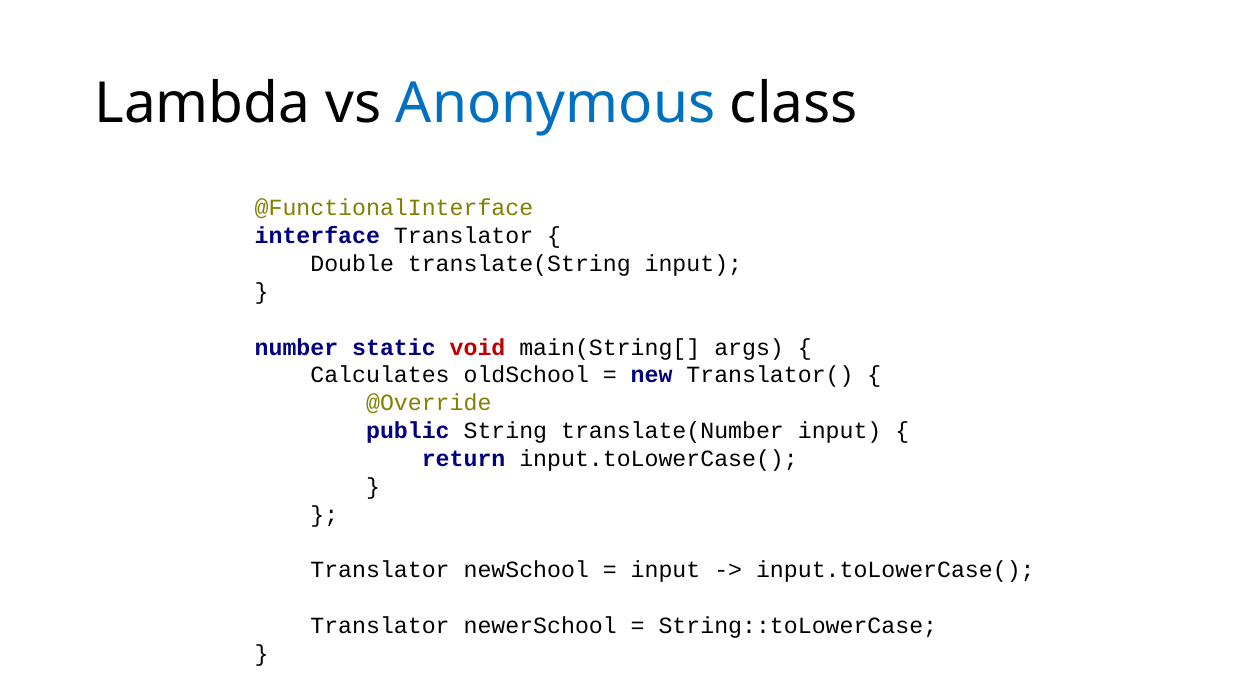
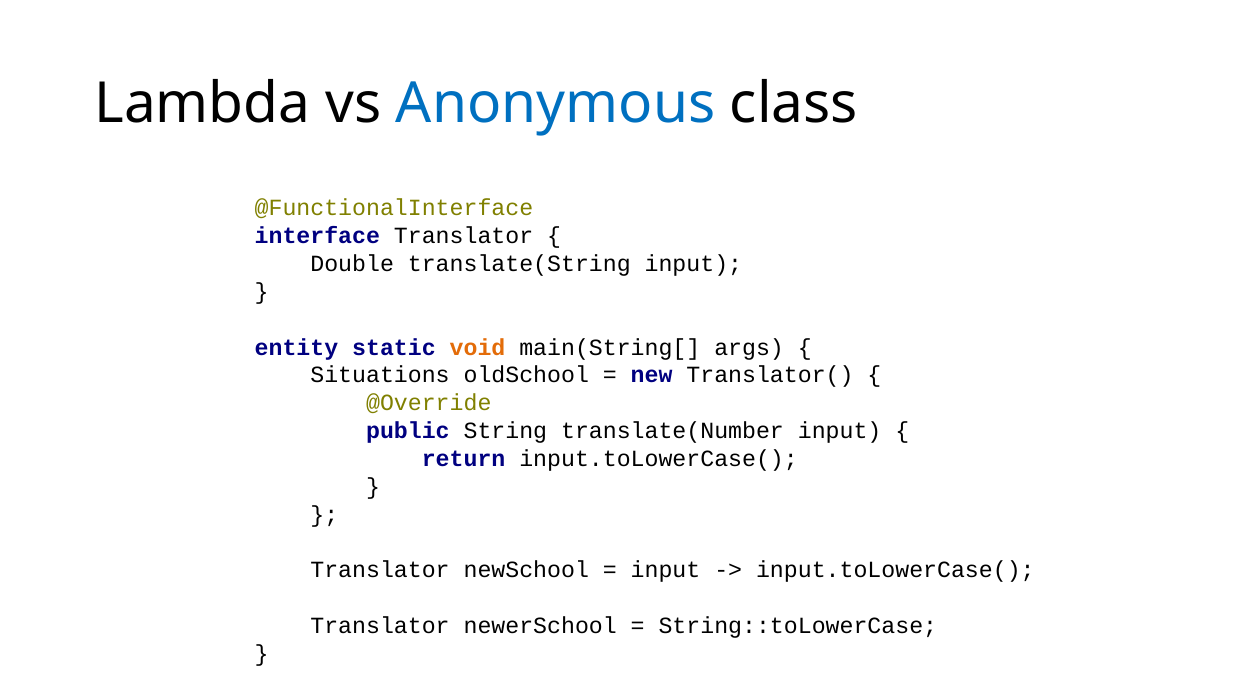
number: number -> entity (296, 348)
void colour: red -> orange (478, 348)
Calculates: Calculates -> Situations (380, 375)
